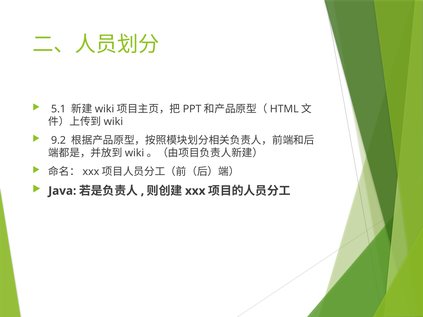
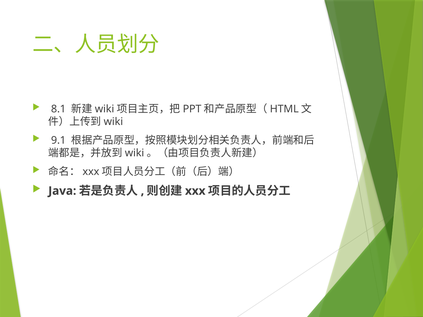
5.1: 5.1 -> 8.1 (59, 109)
9.2: 9.2 -> 9.1 (59, 140)
